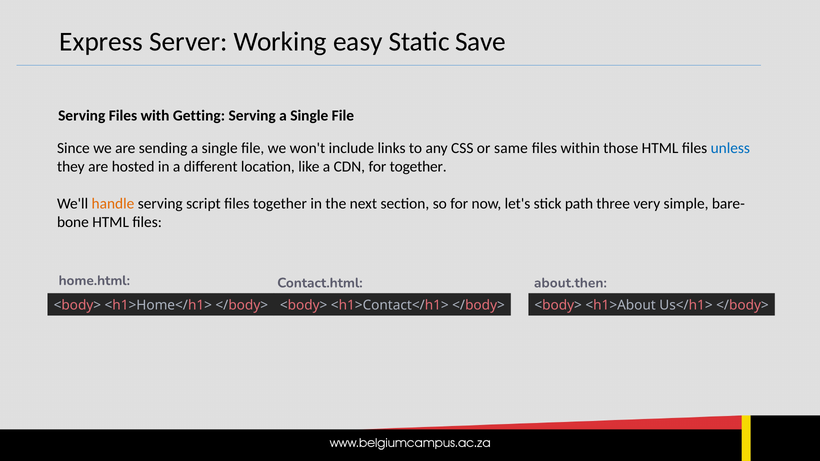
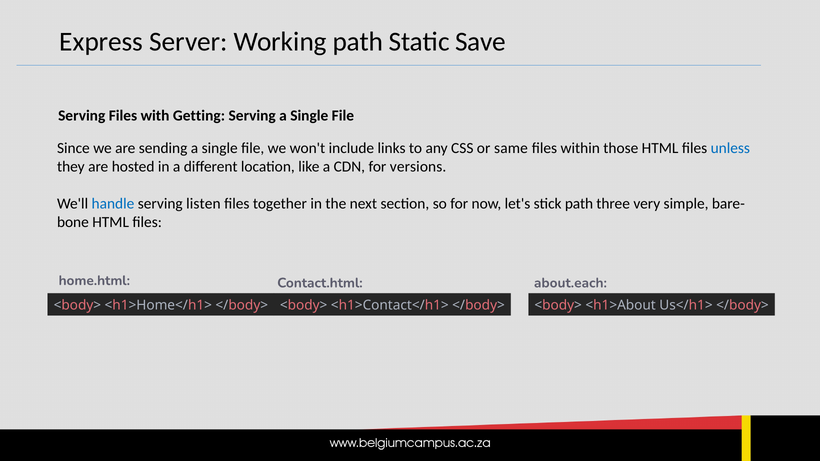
Working easy: easy -> path (358, 42)
for together: together -> versions (418, 167)
handle colour: orange -> blue (113, 204)
script: script -> listen (203, 204)
about.then: about.then -> about.each (570, 283)
